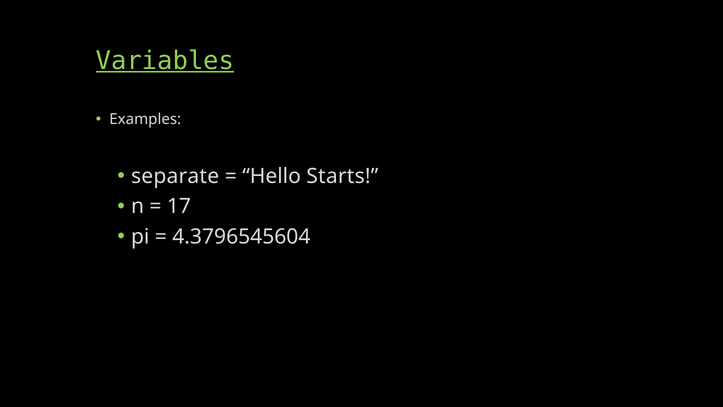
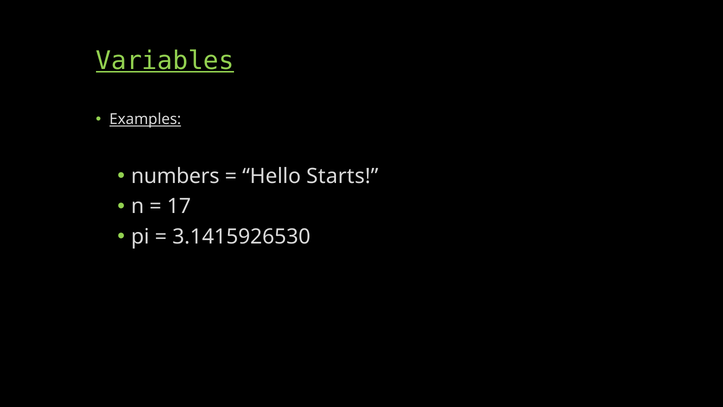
Examples underline: none -> present (145, 119)
separate: separate -> numbers (175, 176)
4.3796545604: 4.3796545604 -> 3.1415926530 (241, 237)
